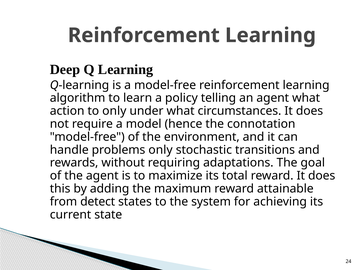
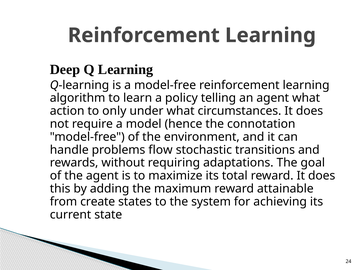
problems only: only -> flow (161, 150)
detect: detect -> create (98, 202)
